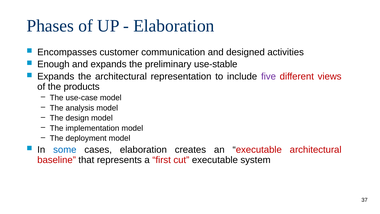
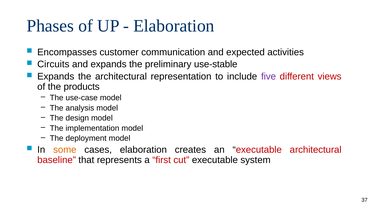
designed: designed -> expected (246, 52)
Enough: Enough -> Circuits (53, 64)
some colour: blue -> orange (65, 149)
